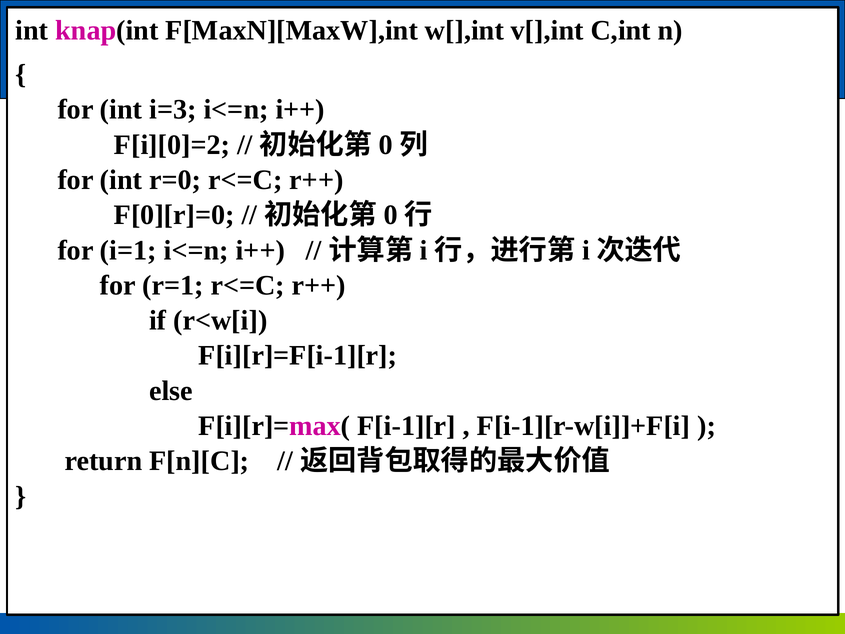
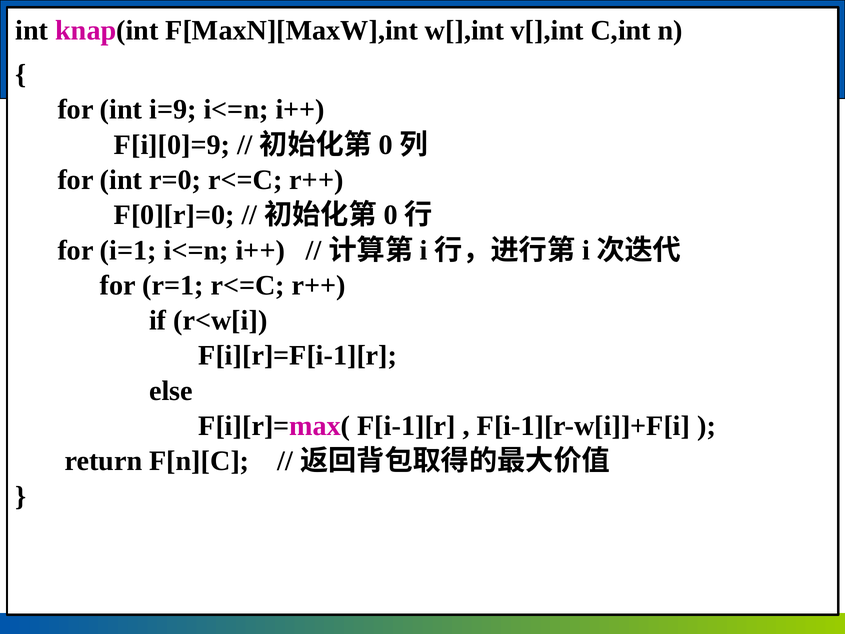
i=3: i=3 -> i=9 (173, 110)
F[i][0]=2: F[i][0]=2 -> F[i][0]=9 (172, 145)
